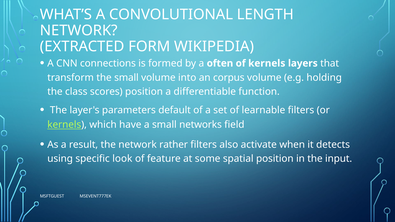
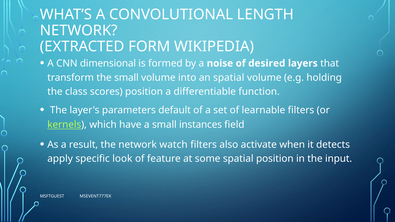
connections: connections -> dimensional (108, 63)
often: often -> noise (220, 63)
of kernels: kernels -> desired (267, 63)
an corpus: corpus -> spatial (229, 78)
networks: networks -> instances (201, 125)
rather: rather -> watch (174, 145)
using: using -> apply (60, 159)
